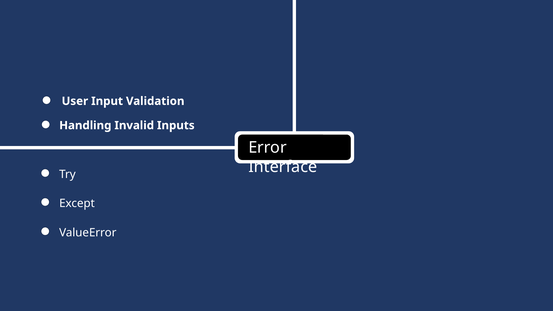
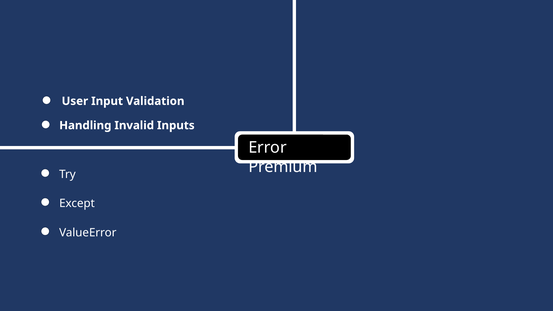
Interface: Interface -> Premium (283, 167)
